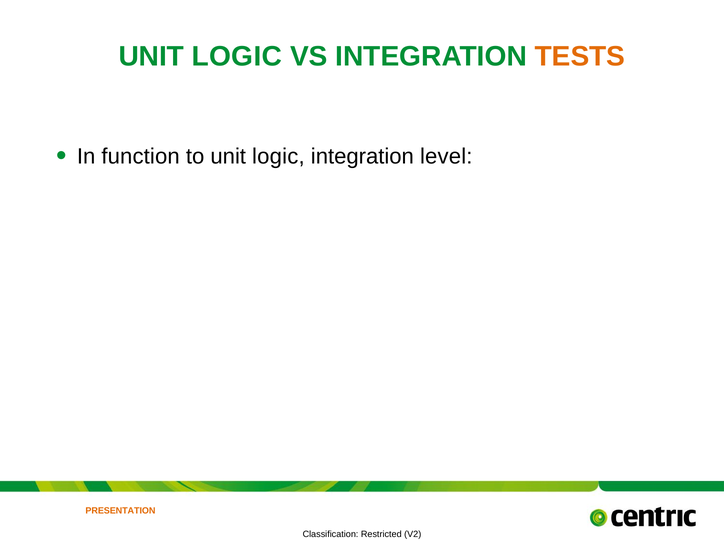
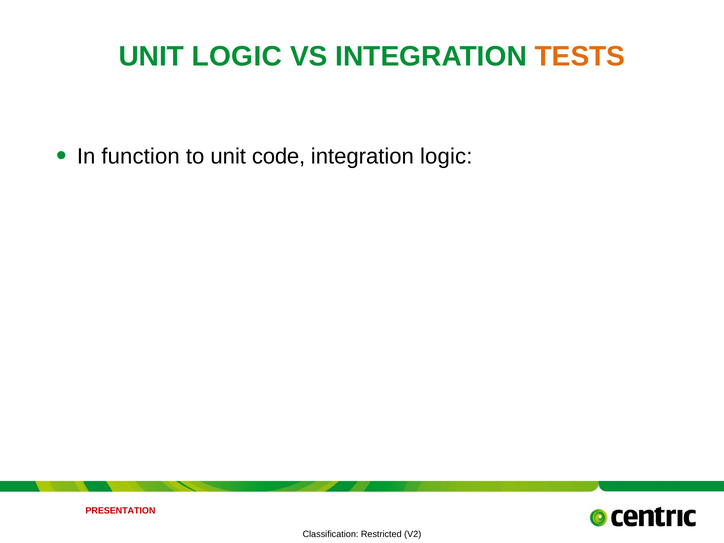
to unit logic: logic -> code (279, 157)
integration level: level -> logic (446, 157)
PRESENTATION colour: orange -> red (120, 511)
